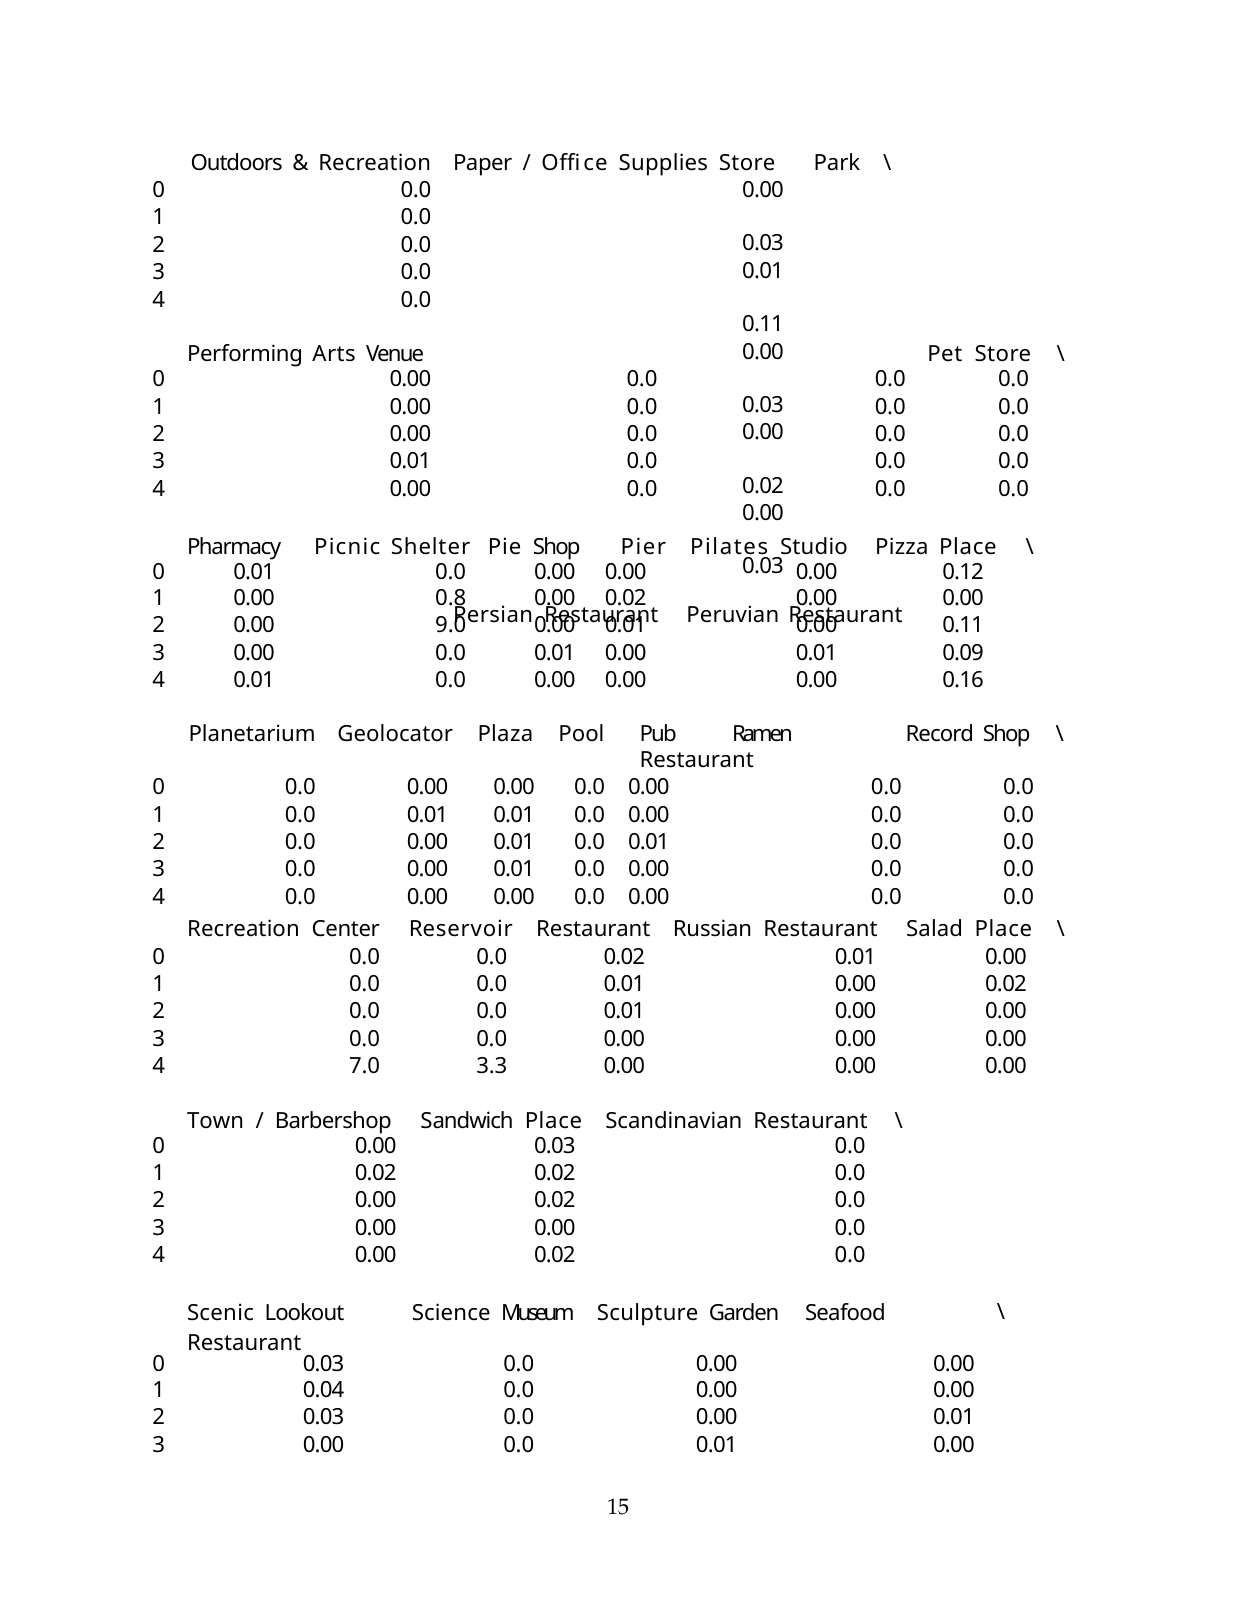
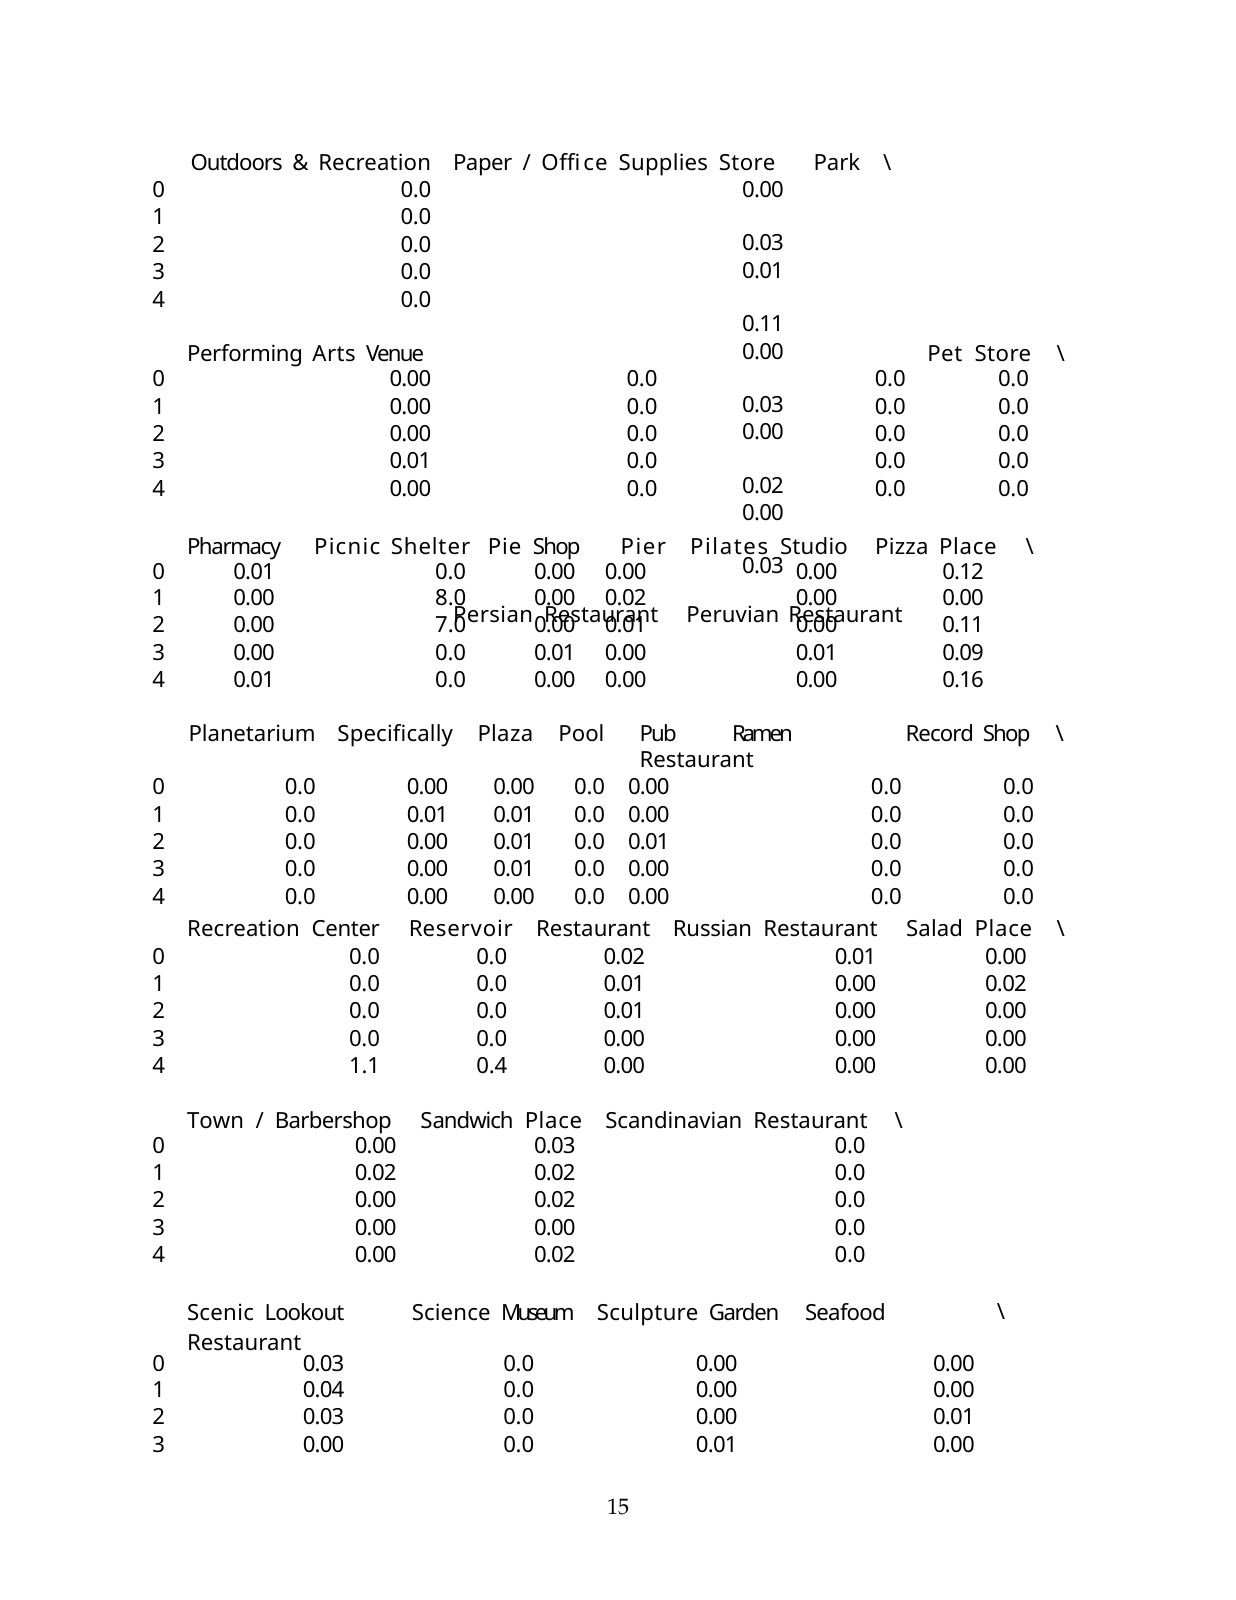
0.8: 0.8 -> 8.0 (451, 598)
9.0: 9.0 -> 7.0 (451, 625)
Geolocator: Geolocator -> Specifically (395, 734)
7.0: 7.0 -> 1.1 (365, 1066)
3.3: 3.3 -> 0.4 (492, 1066)
